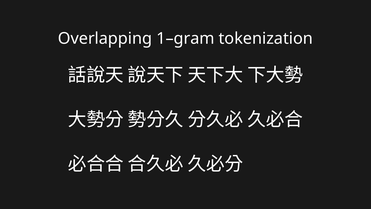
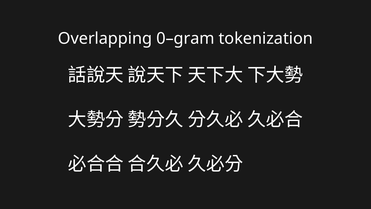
1–gram: 1–gram -> 0–gram (185, 38)
